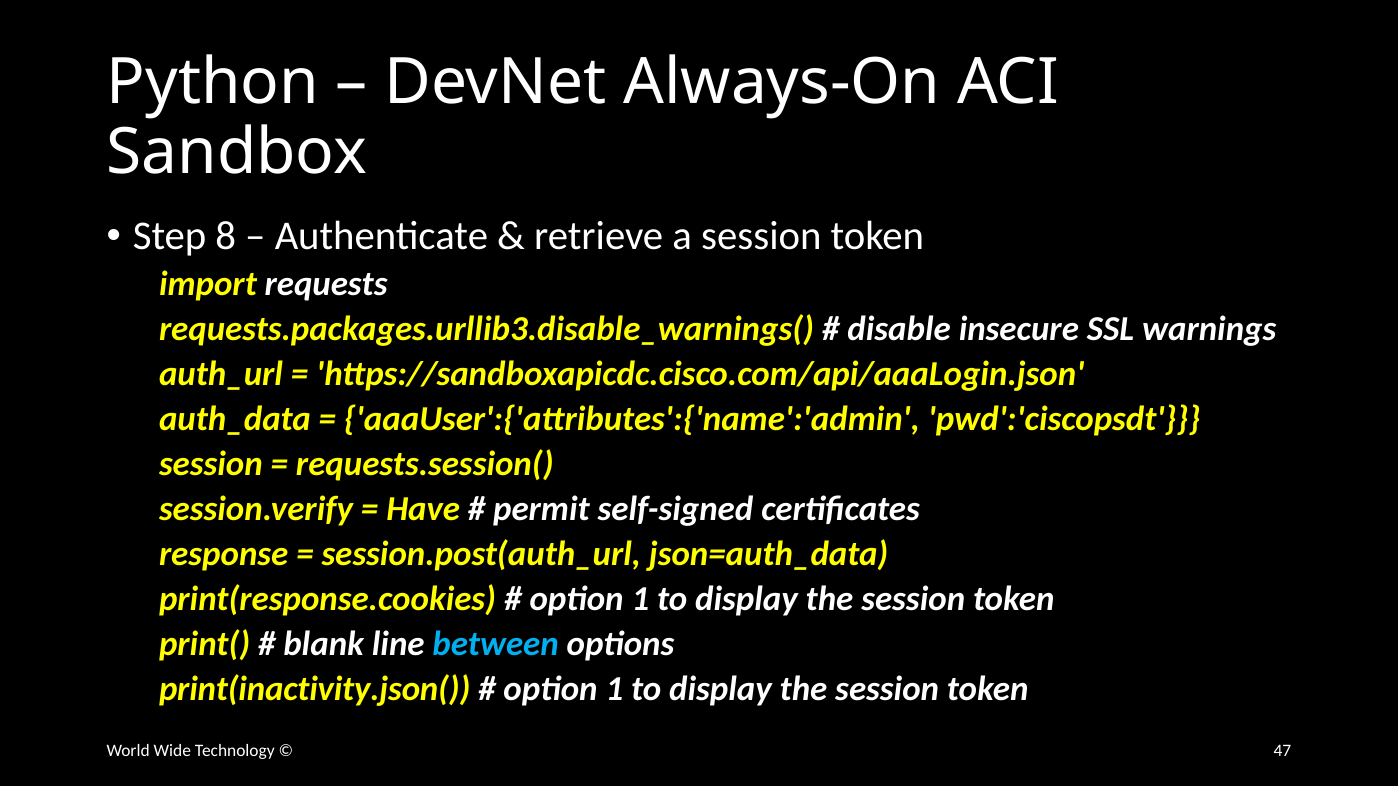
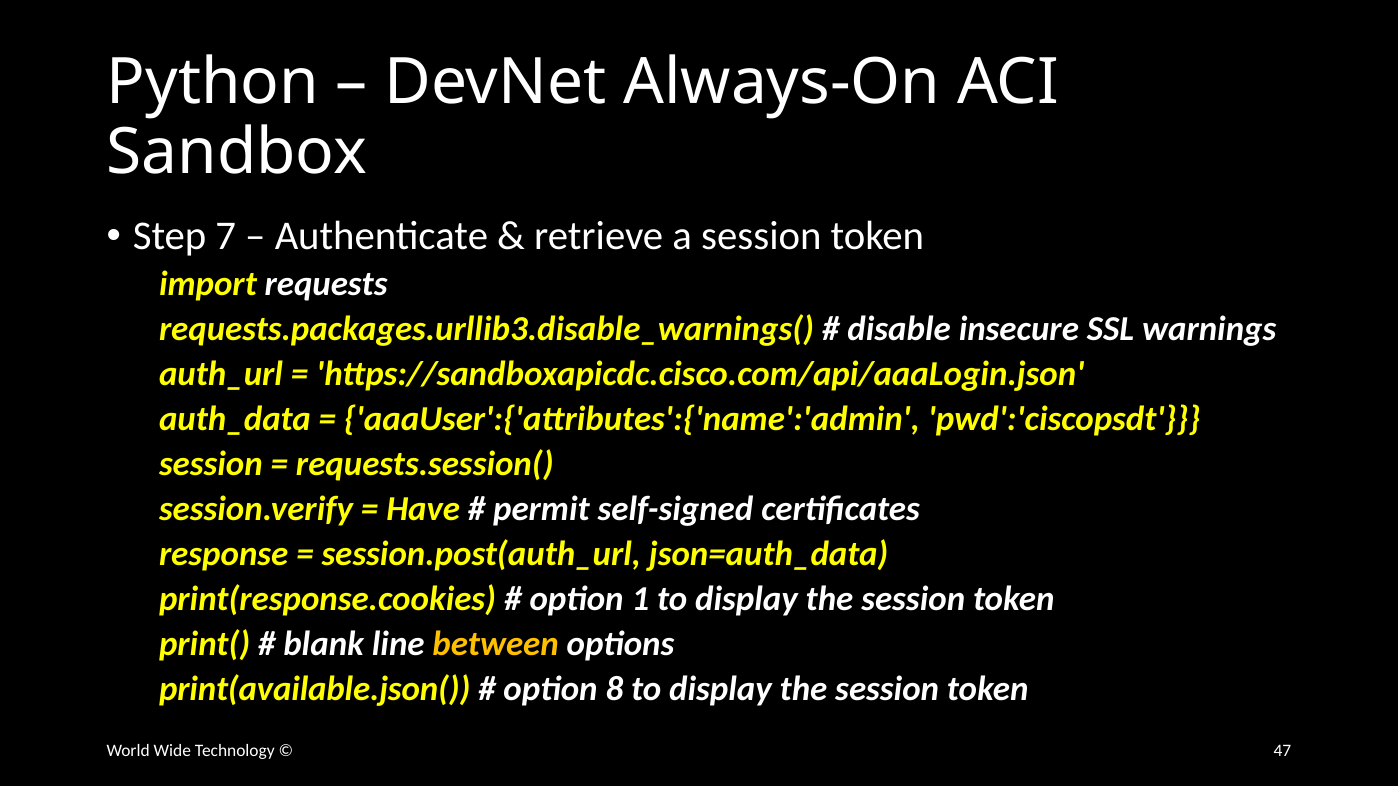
8: 8 -> 7 (226, 236)
between colour: light blue -> yellow (496, 644)
print(inactivity.json(: print(inactivity.json( -> print(available.json( (315, 689)
1: 1 -> 8 (614, 689)
